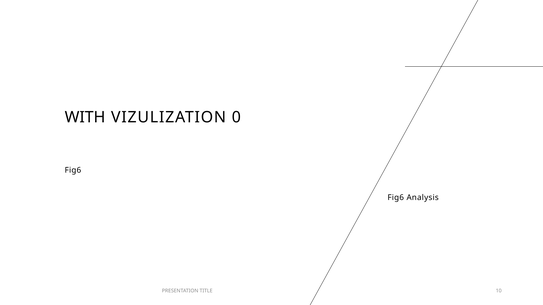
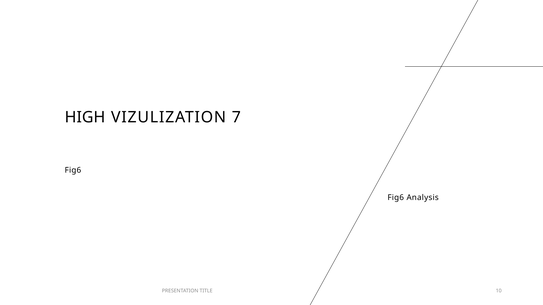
WITH: WITH -> HIGH (85, 117)
0: 0 -> 7 (236, 117)
